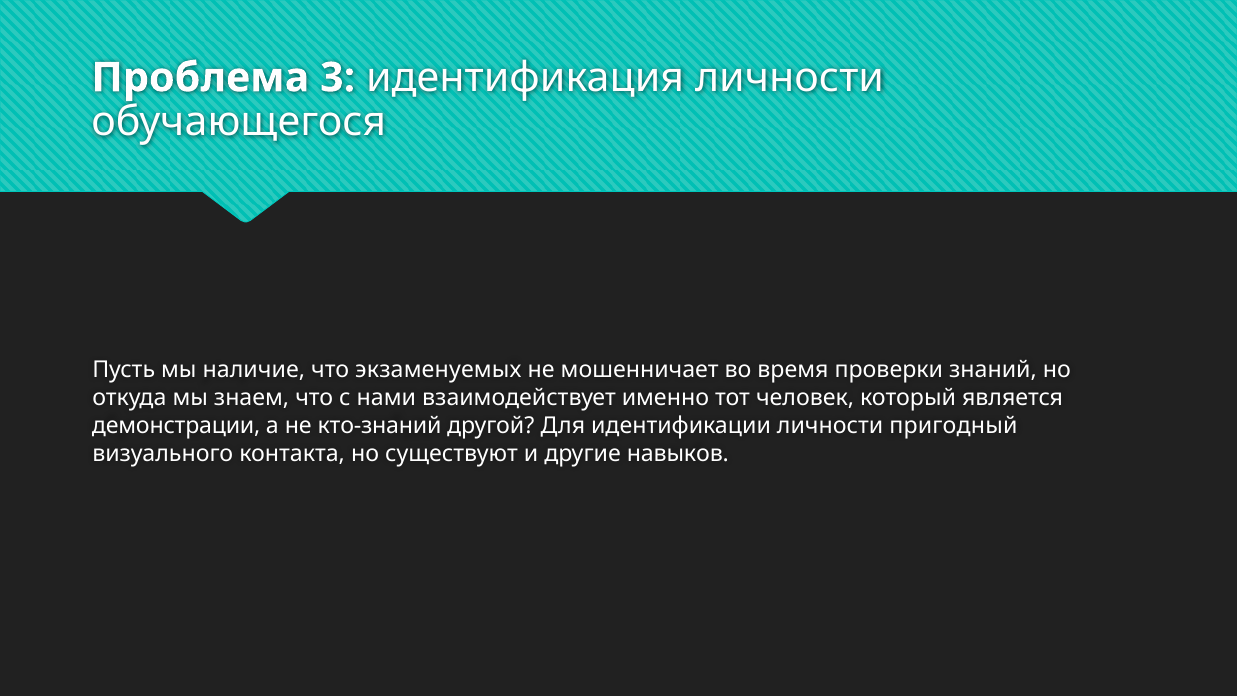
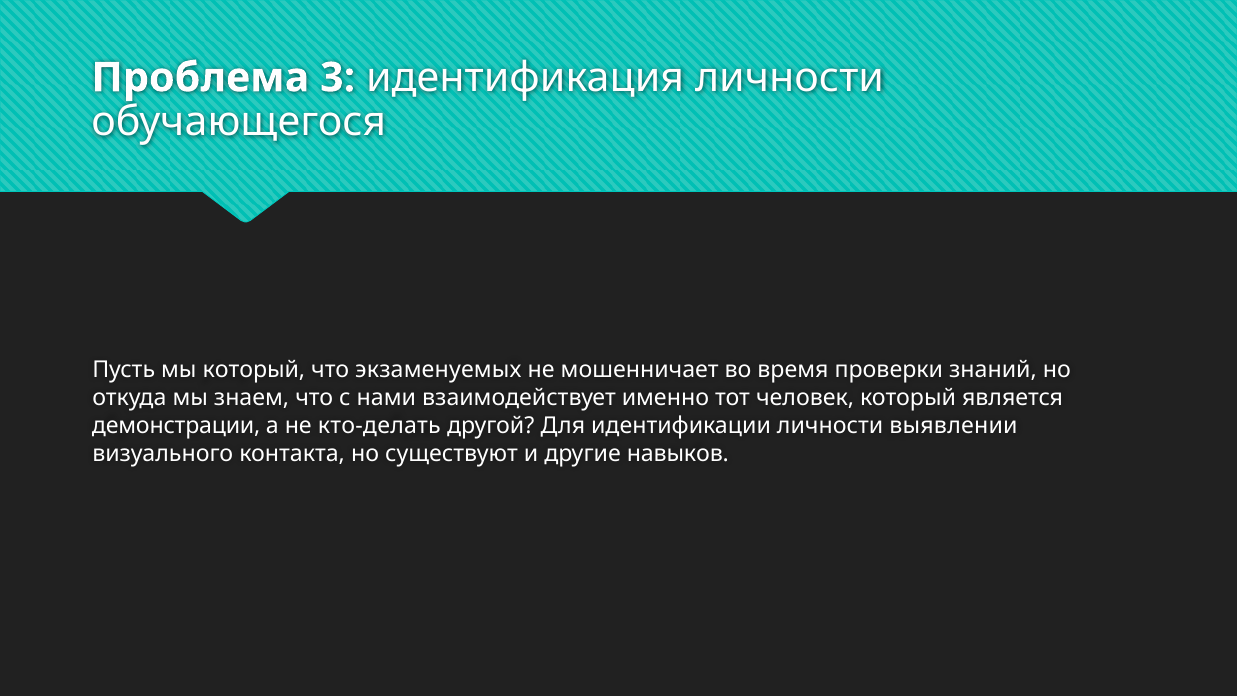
мы наличие: наличие -> который (254, 370)
кто-знаний: кто-знаний -> кто-делать (379, 425)
пригодный: пригодный -> выявлении (953, 425)
